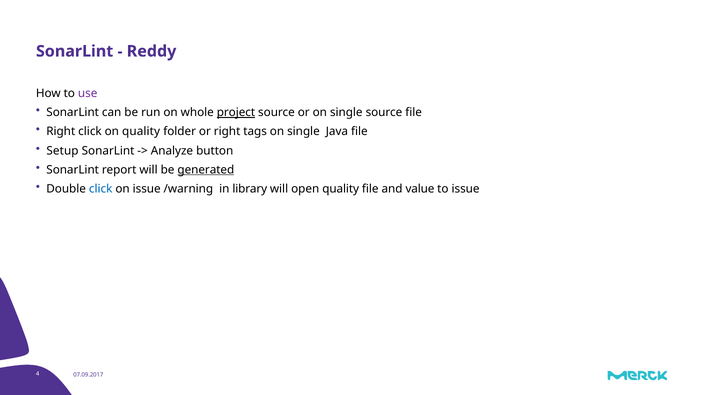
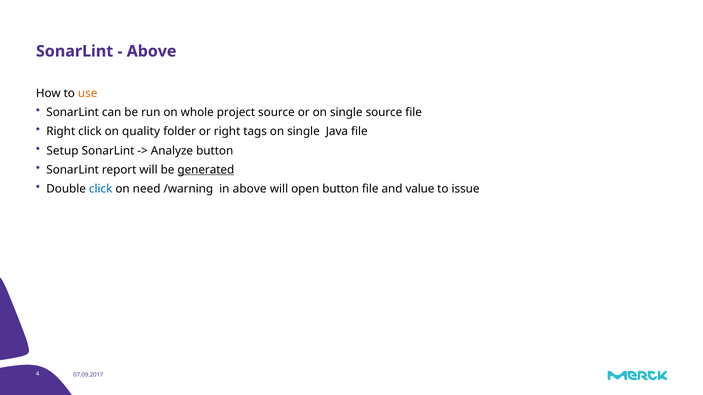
Reddy: Reddy -> Above (152, 51)
use colour: purple -> orange (88, 93)
project underline: present -> none (236, 113)
on issue: issue -> need (147, 189)
in library: library -> above (250, 189)
open quality: quality -> button (341, 189)
